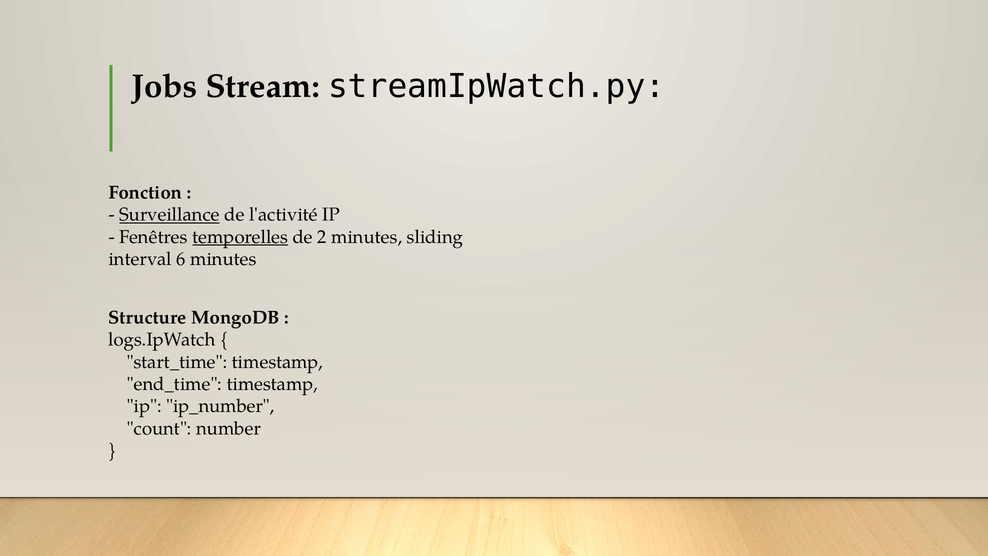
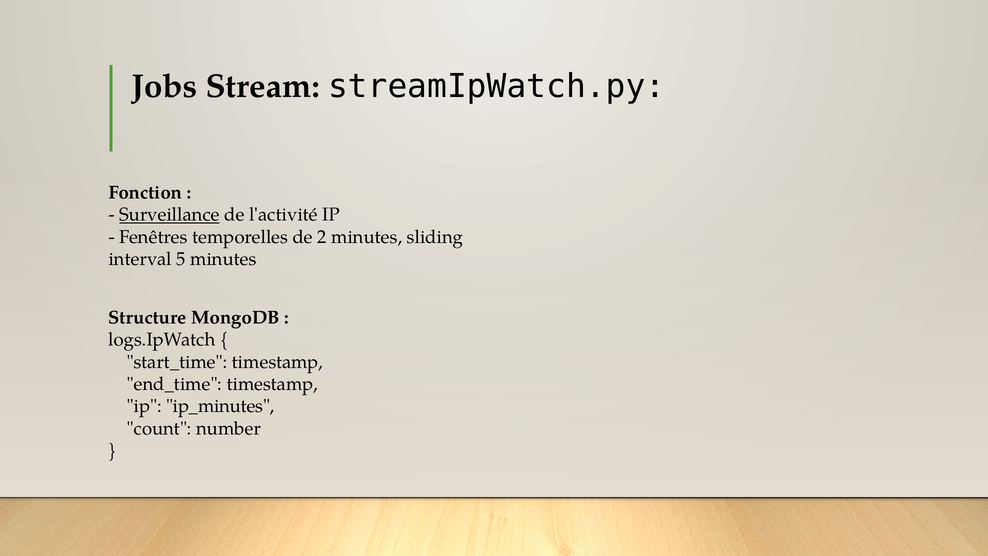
temporelles underline: present -> none (240, 237)
6: 6 -> 5 (181, 259)
ip_number: ip_number -> ip_minutes (220, 406)
